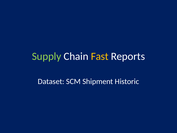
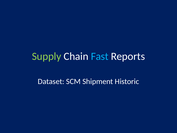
Fast colour: yellow -> light blue (100, 56)
